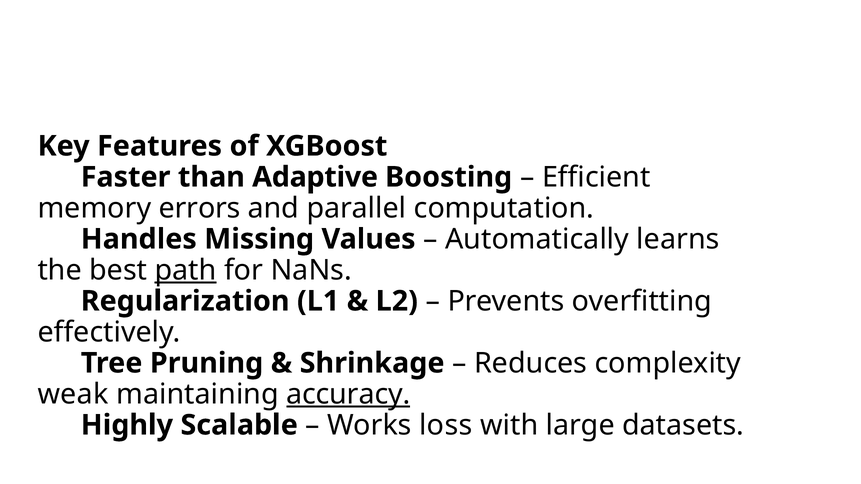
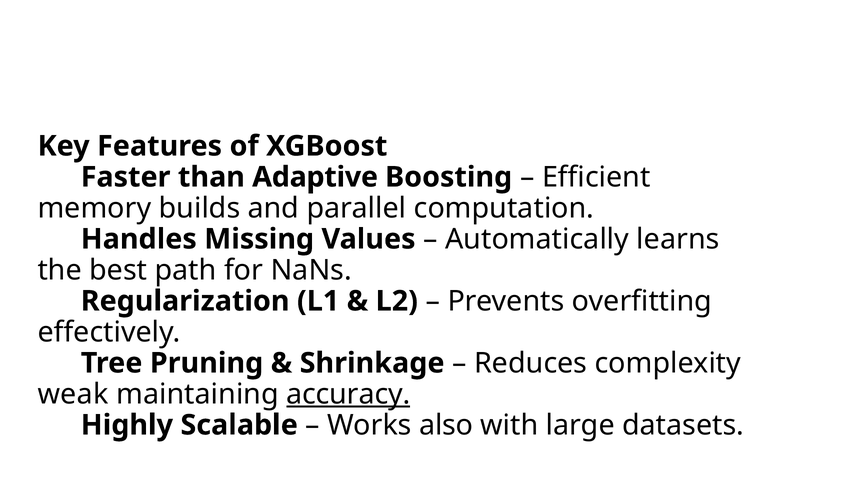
errors: errors -> builds (200, 208)
path underline: present -> none (186, 270)
loss: loss -> also (446, 425)
